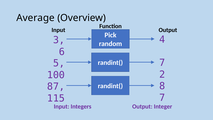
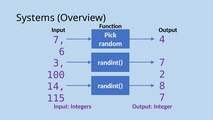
Average: Average -> Systems (35, 18)
3: 3 -> 7 (59, 40)
5: 5 -> 3 (59, 63)
87: 87 -> 14 (56, 86)
